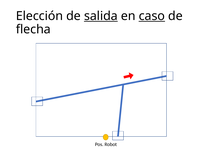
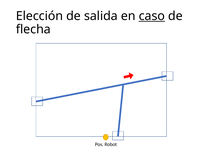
salida underline: present -> none (101, 16)
